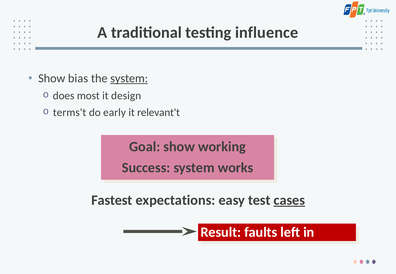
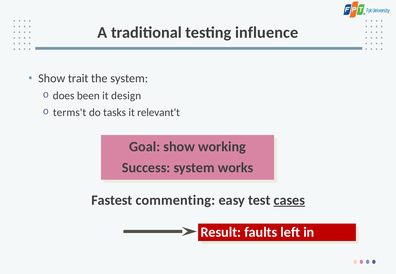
bias: bias -> trait (78, 78)
system underline: present -> none (129, 78)
most: most -> been (88, 96)
early: early -> tasks (115, 113)
expectations: expectations -> commenting (175, 200)
